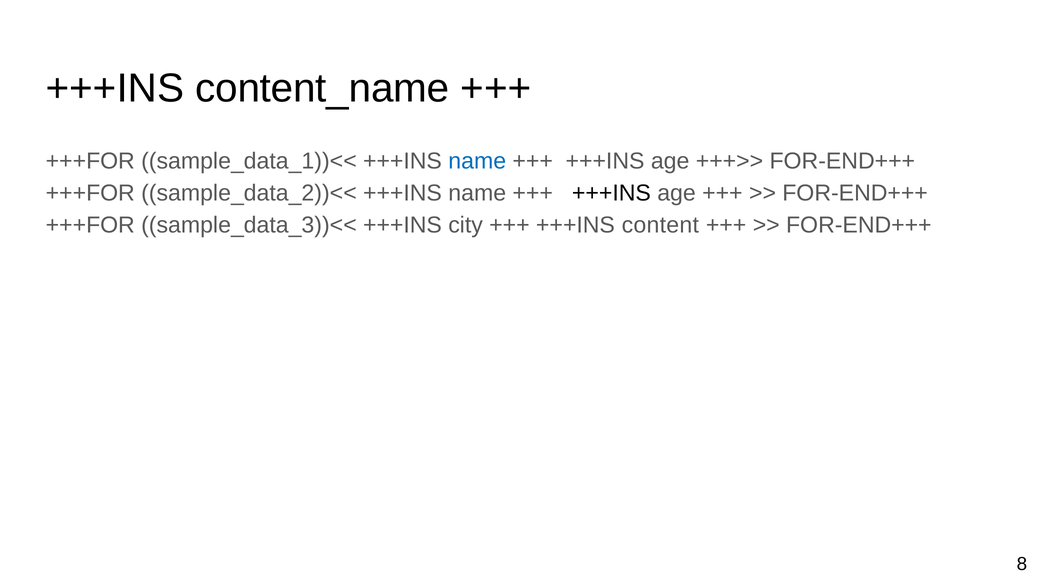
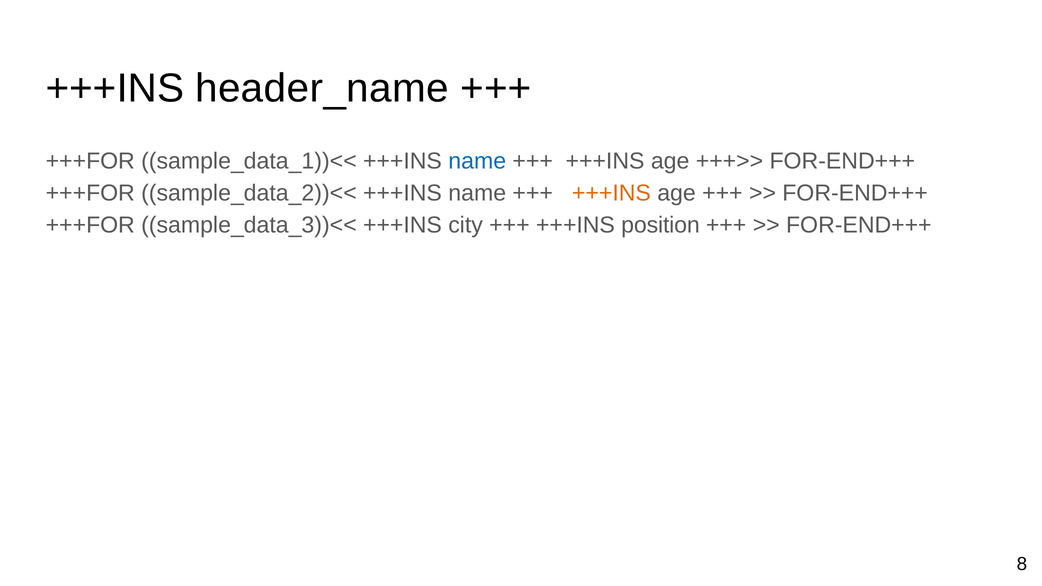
content_name: content_name -> header_name (322, 88)
+++INS colour: black -> orange (611, 193)
content: content -> position (661, 225)
